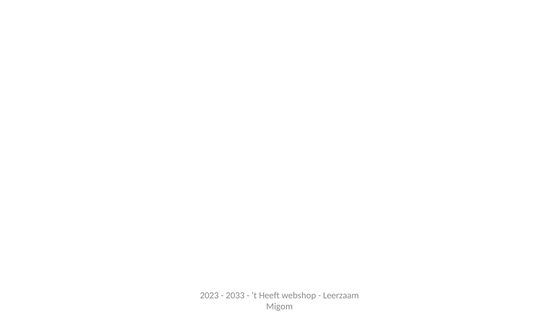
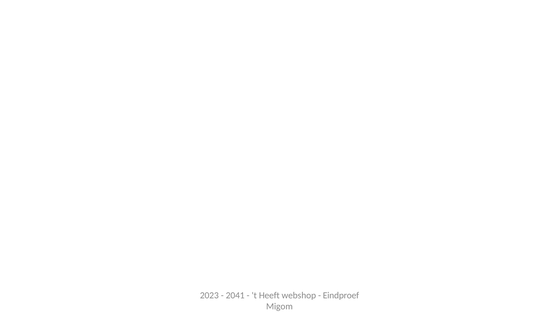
2033: 2033 -> 2041 (235, 295)
Leerzaam: Leerzaam -> Eindproef (341, 295)
